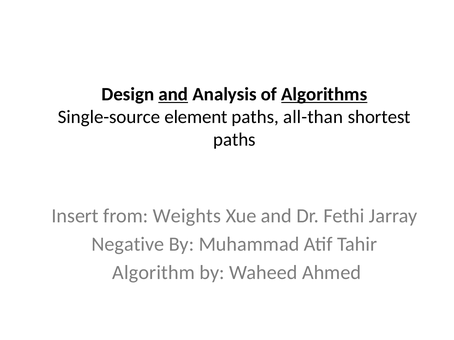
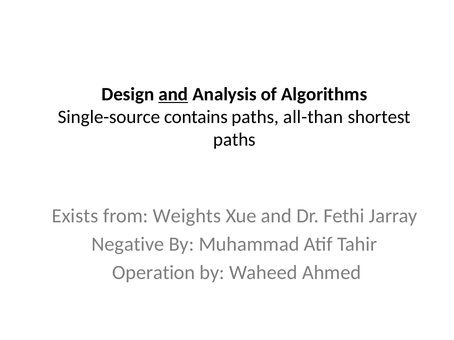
Algorithms underline: present -> none (324, 95)
element: element -> contains (196, 117)
Insert: Insert -> Exists (75, 216)
Algorithm: Algorithm -> Operation (154, 273)
